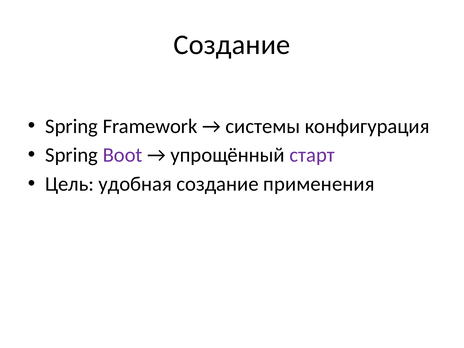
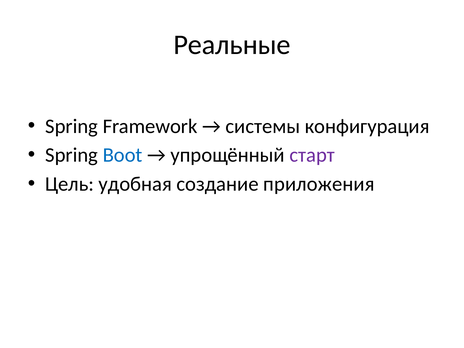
Создание: Создание -> Реальные (232, 45)
Boot colour: purple -> blue (123, 155)
применения: применения -> приложения (319, 184)
